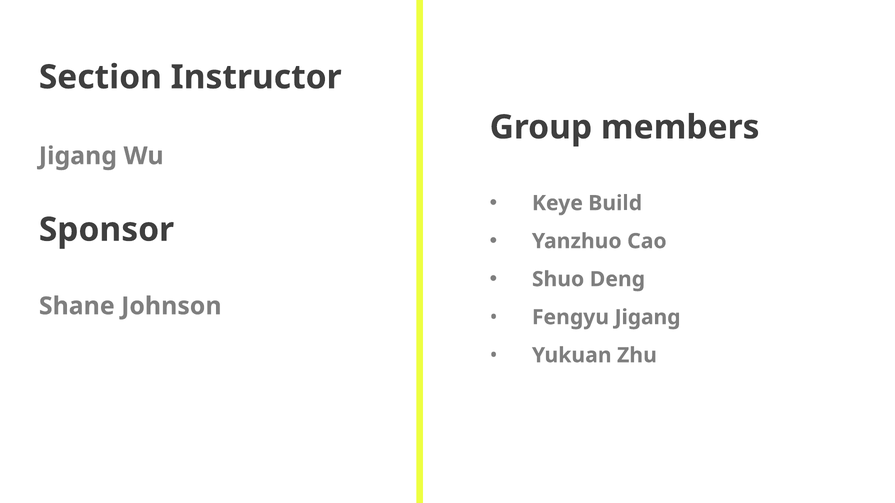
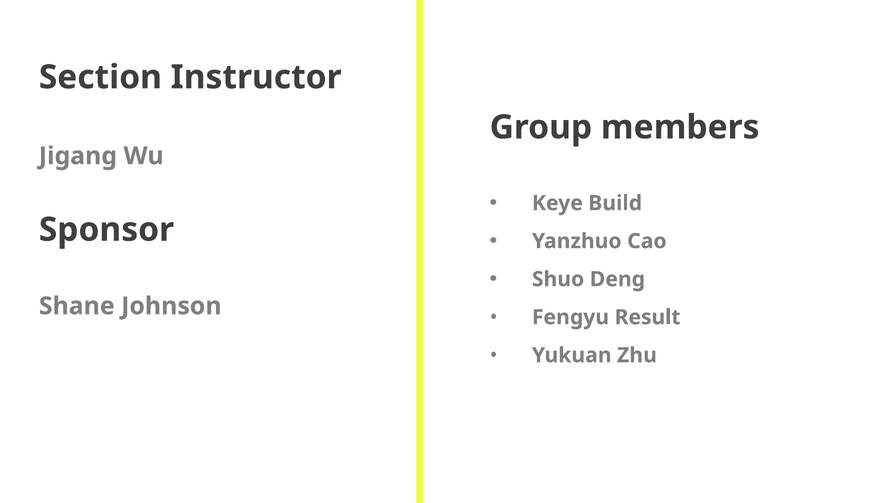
Fengyu Jigang: Jigang -> Result (648, 318)
